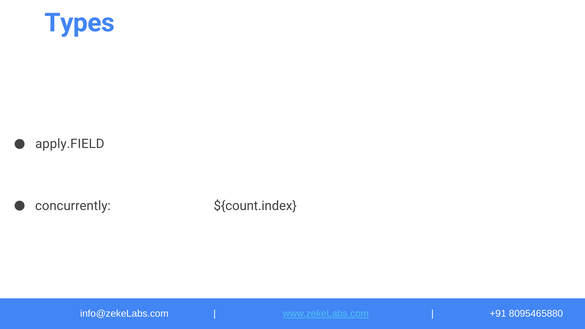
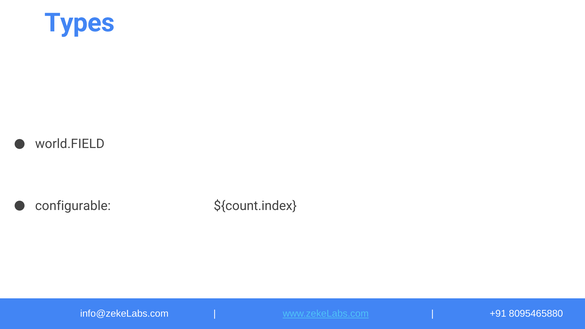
apply.FIELD: apply.FIELD -> world.FIELD (70, 144)
concurrently: concurrently -> configurable (73, 206)
